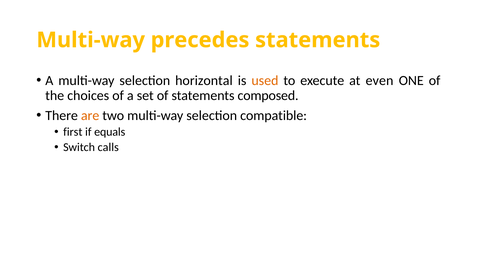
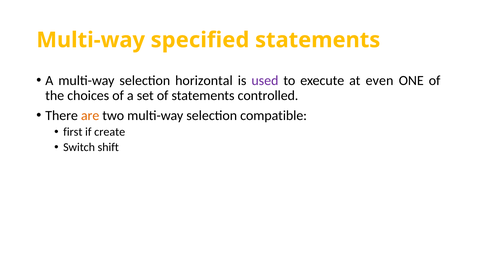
precedes: precedes -> specified (200, 40)
used colour: orange -> purple (265, 81)
composed: composed -> controlled (268, 96)
equals: equals -> create (110, 132)
calls: calls -> shift (108, 147)
